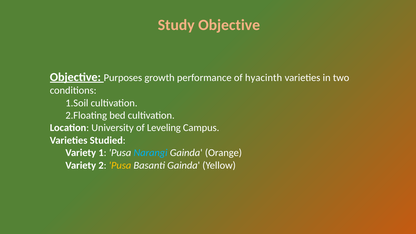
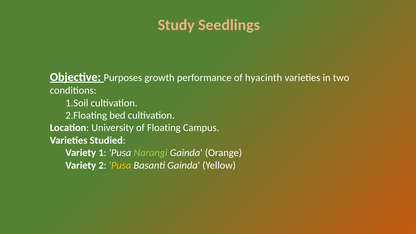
Study Objective: Objective -> Seedlings (229, 25)
Leveling: Leveling -> Floating (164, 128)
Narangi colour: light blue -> light green (151, 153)
